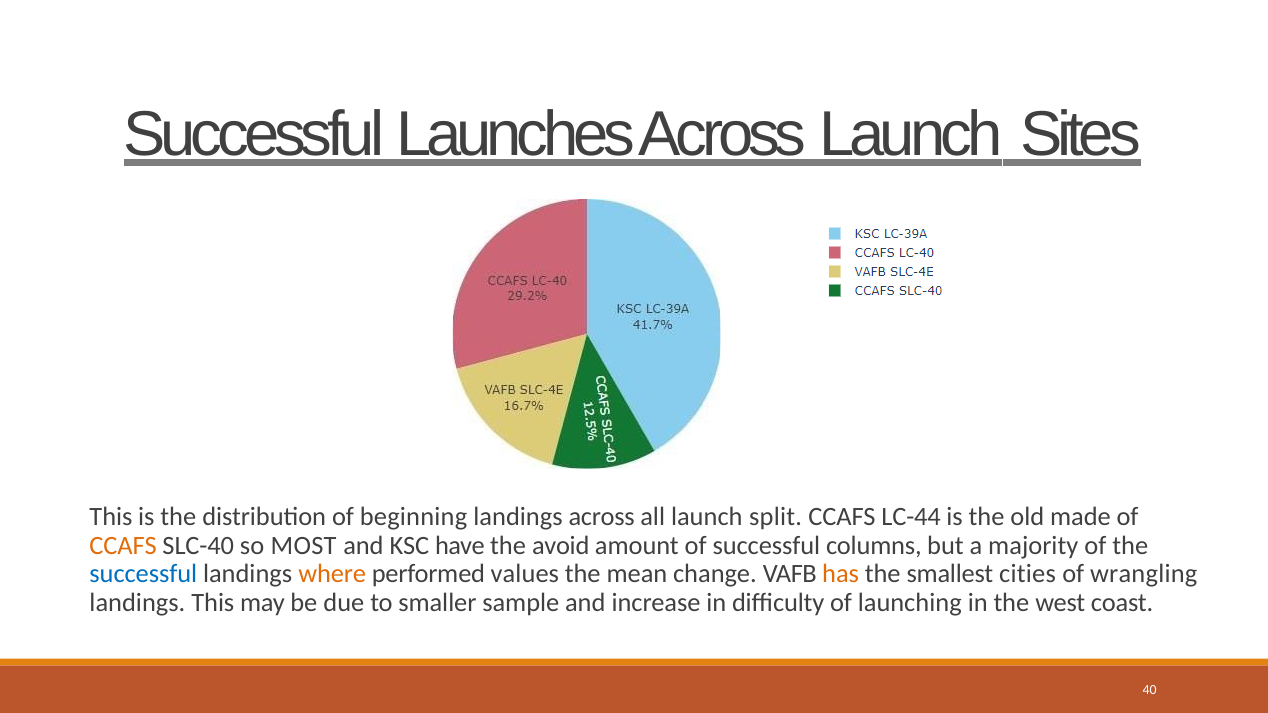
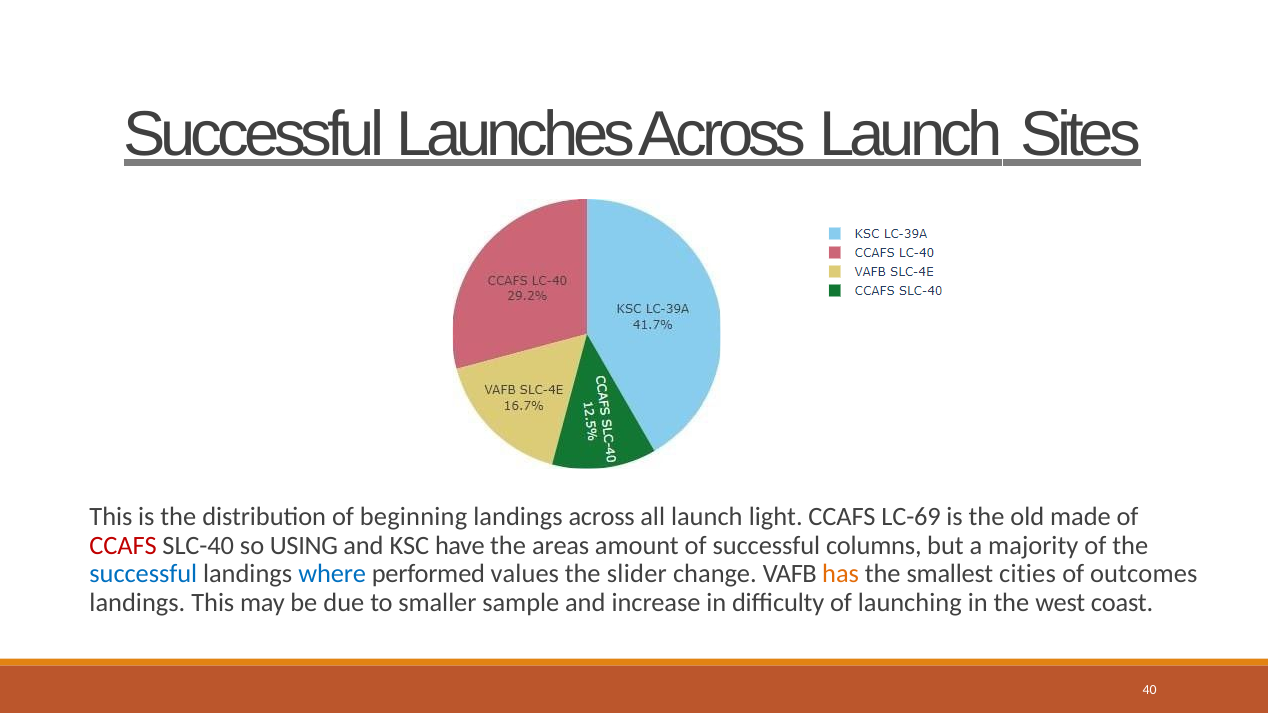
split: split -> light (776, 517)
LC-44: LC-44 -> LC-69 (911, 517)
CCAFS colour: orange -> red (123, 546)
MOST: MOST -> USING (304, 546)
avoid: avoid -> areas (561, 546)
where colour: orange -> blue (332, 574)
mean: mean -> slider (637, 574)
wrangling: wrangling -> outcomes (1144, 574)
